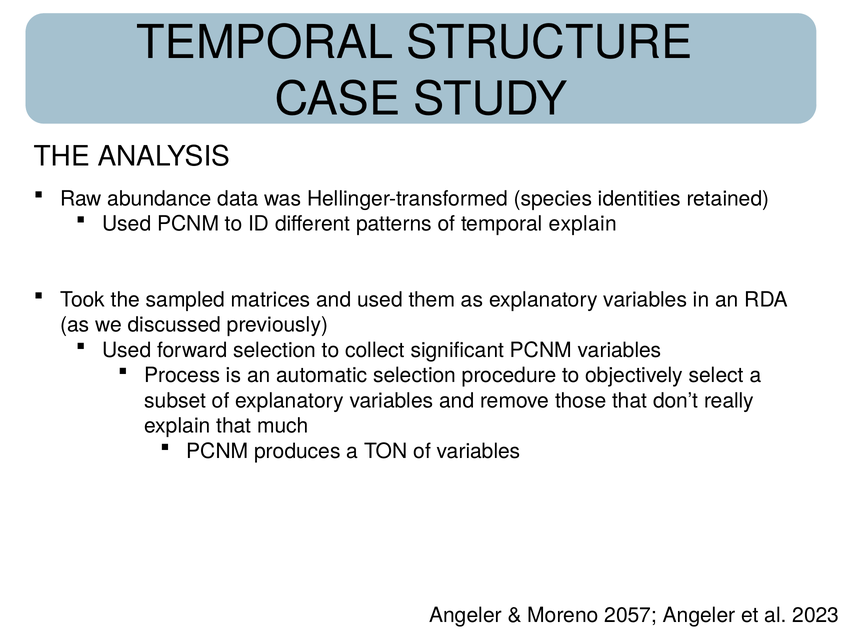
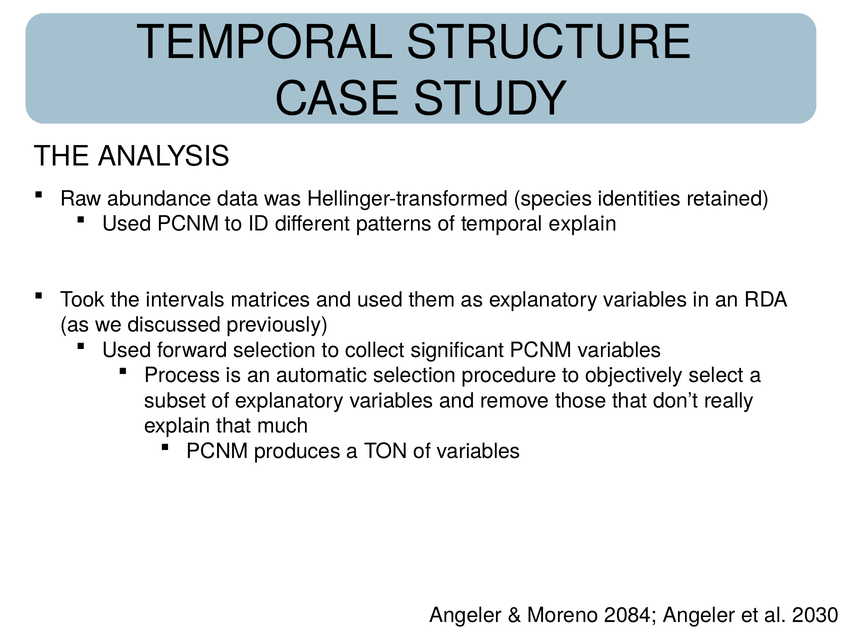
sampled: sampled -> intervals (185, 300)
2057: 2057 -> 2084 (631, 616)
2023: 2023 -> 2030 (816, 616)
